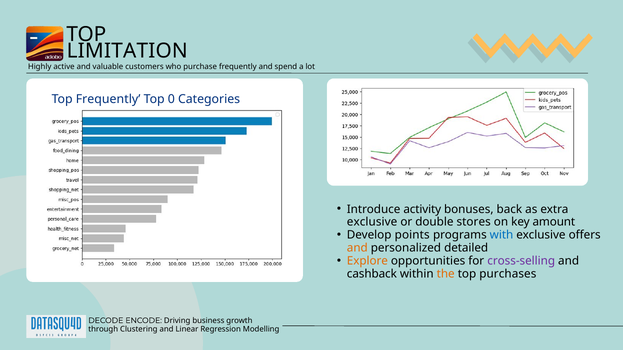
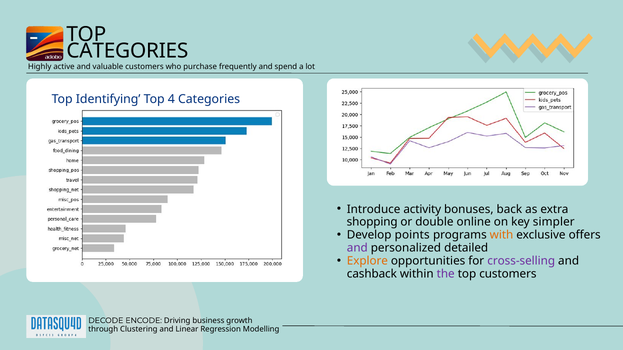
LIMITATION: LIMITATION -> CATEGORIES (127, 51)
Top Frequently: Frequently -> Identifying (108, 99)
0: 0 -> 4 (171, 99)
exclusive: exclusive -> shopping (372, 222)
stores: stores -> online (474, 222)
amount: amount -> simpler (554, 222)
with colour: blue -> orange (502, 235)
and colour: orange -> purple (357, 248)
the colour: orange -> purple (446, 274)
top purchases: purchases -> customers (508, 274)
